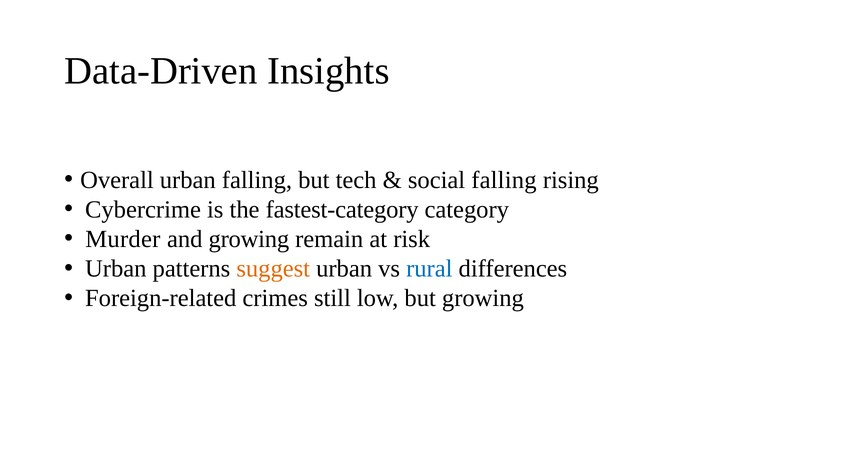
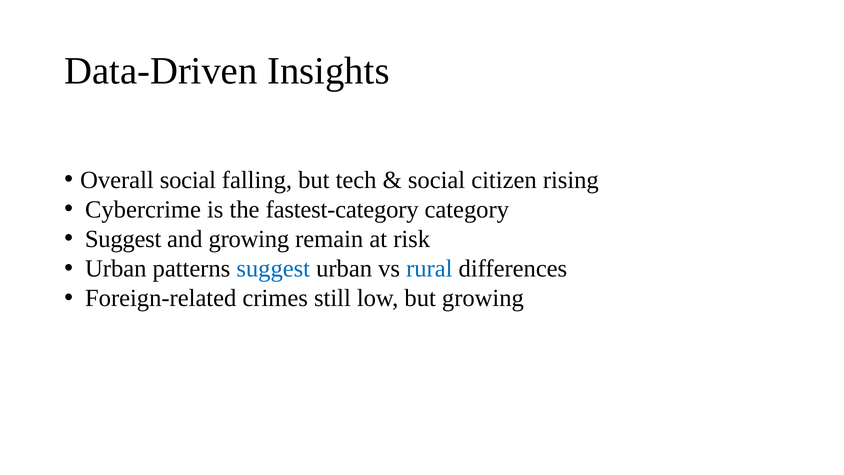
Overall urban: urban -> social (188, 180)
social falling: falling -> citizen (504, 180)
Murder: Murder -> Suggest (123, 239)
suggest colour: orange -> blue (273, 269)
